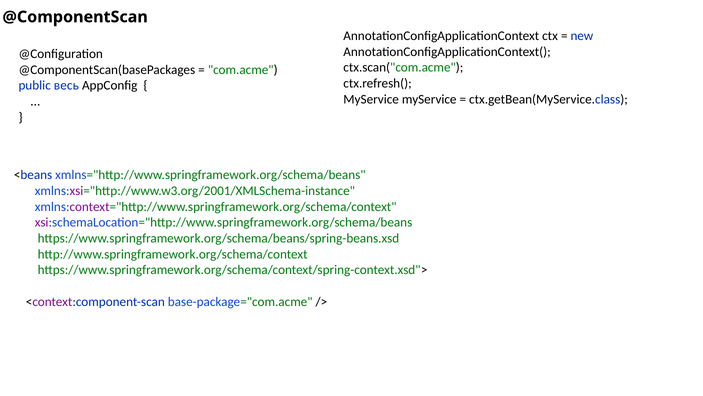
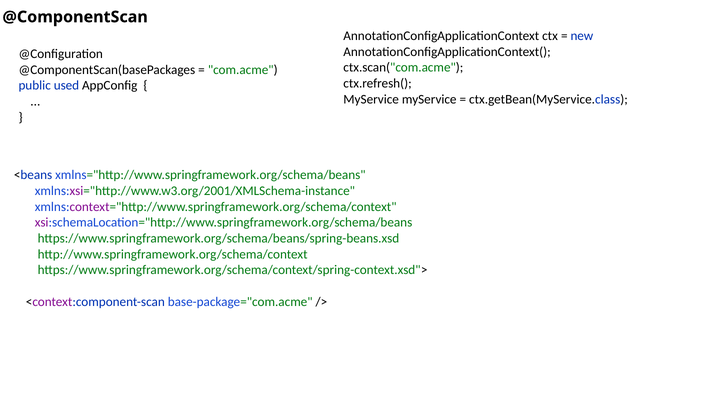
весь: весь -> used (66, 85)
